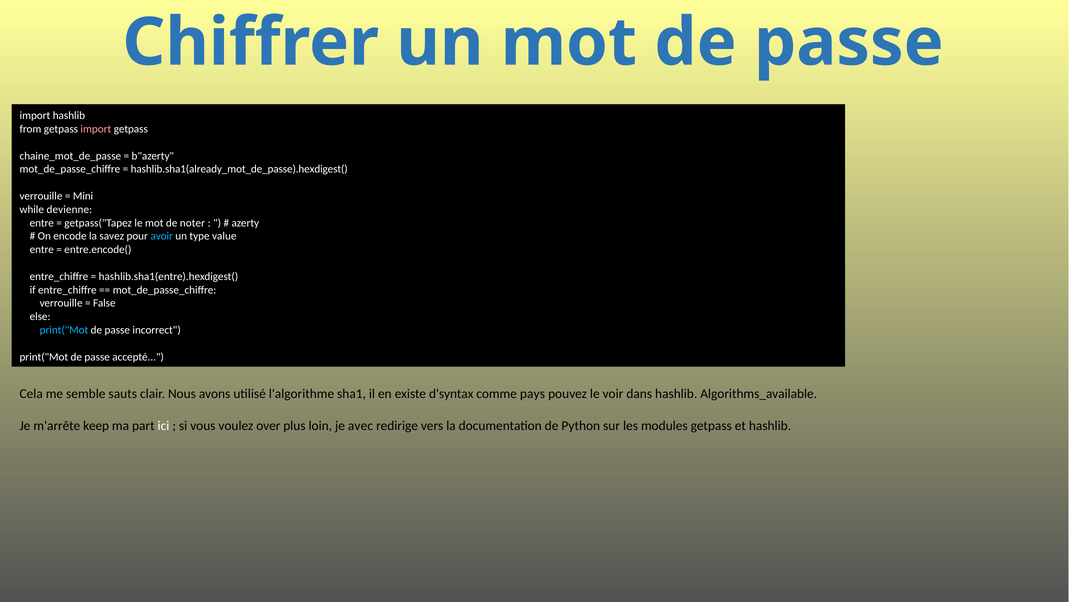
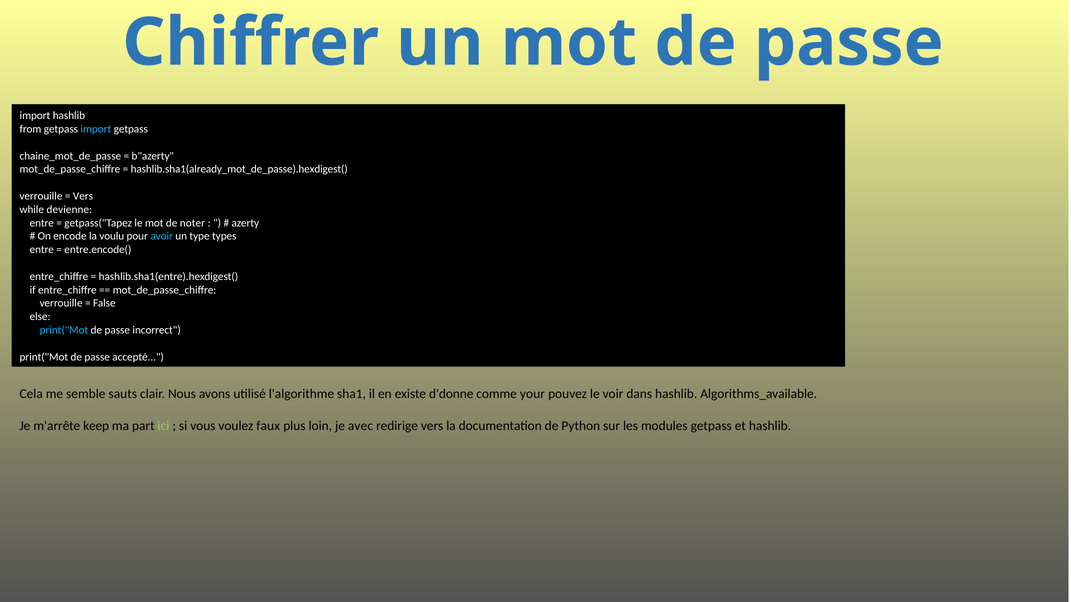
import colour: pink -> light blue (96, 129)
Mini: Mini -> Vers (83, 196)
savez: savez -> voulu (112, 236)
value: value -> types (224, 236)
d'syntax: d'syntax -> d'donne (451, 394)
pays: pays -> your (533, 394)
ici colour: white -> light green (163, 426)
over: over -> faux (268, 426)
